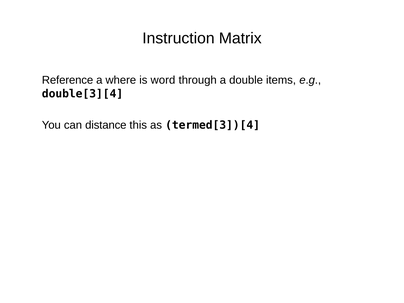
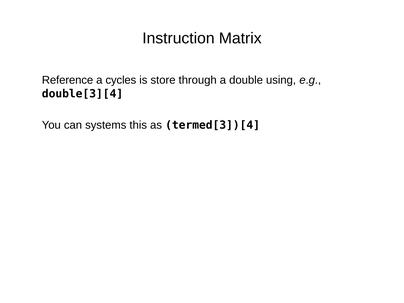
where: where -> cycles (121, 80)
word: word -> store (163, 80)
items: items -> using (281, 80)
distance: distance -> systems (106, 125)
